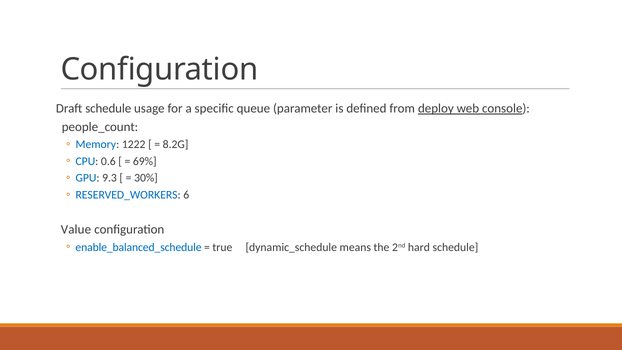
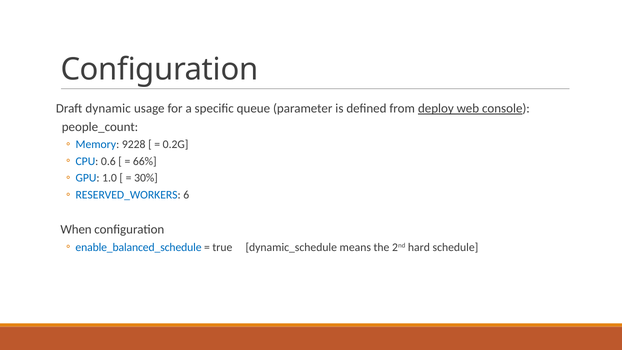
Draft schedule: schedule -> dynamic (108, 108)
1222: 1222 -> 9228 (134, 144)
8.2G: 8.2G -> 0.2G (176, 144)
69%: 69% -> 66% (145, 161)
9.3: 9.3 -> 1.0 (110, 178)
Value: Value -> When (76, 230)
